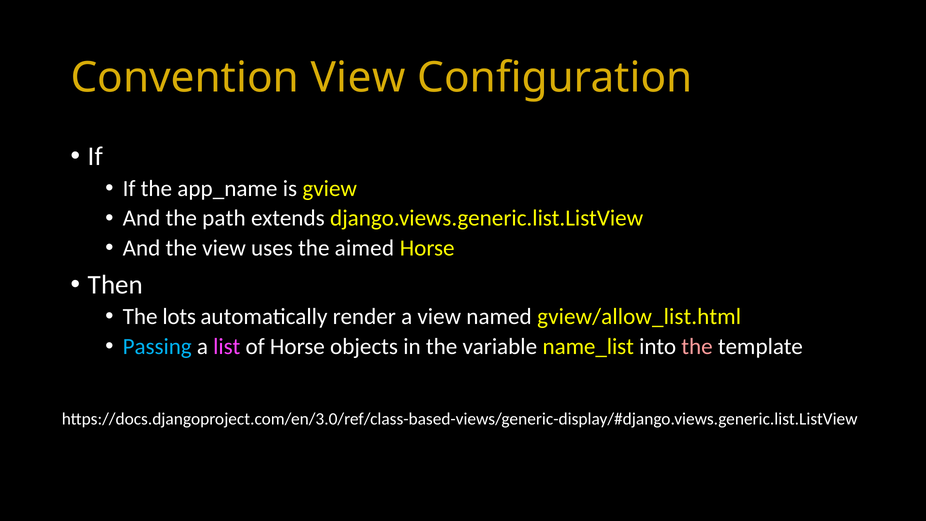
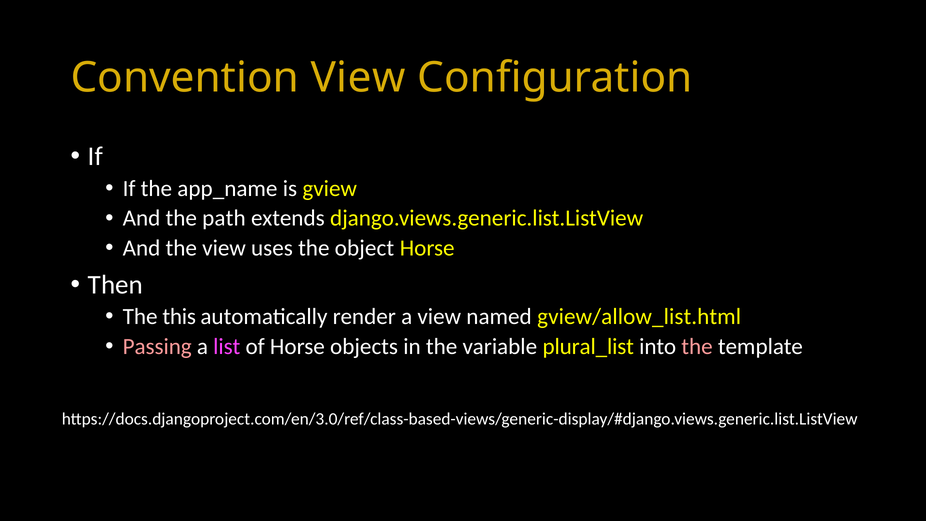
aimed: aimed -> object (364, 248)
lots: lots -> this (179, 317)
Passing colour: light blue -> pink (157, 346)
name_list: name_list -> plural_list (588, 346)
